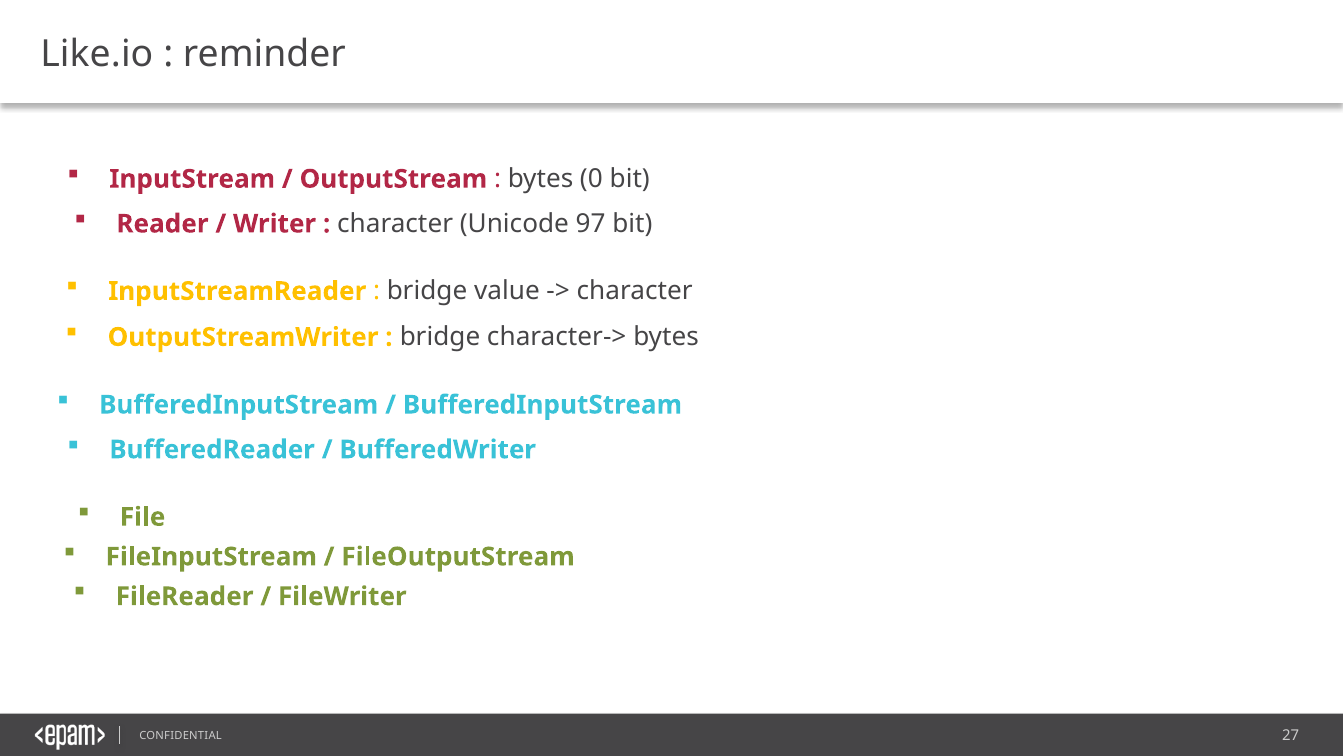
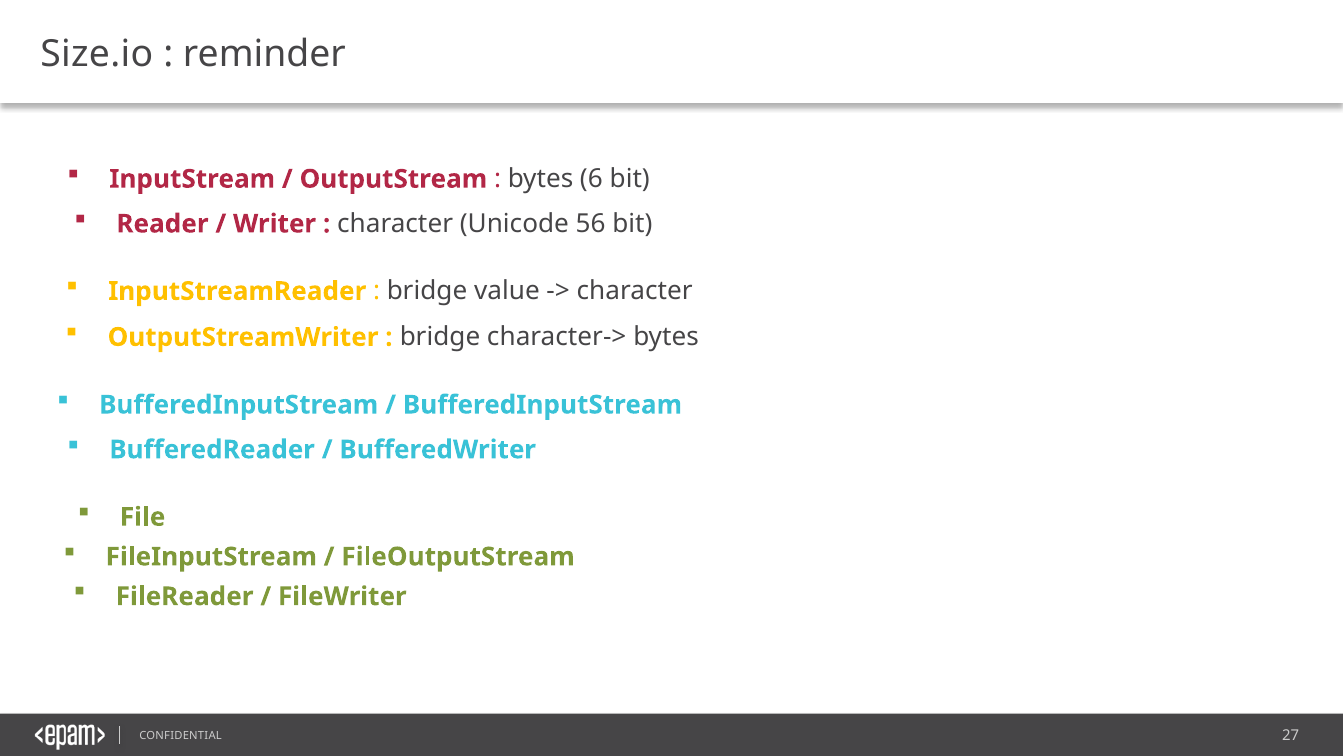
Like.io: Like.io -> Size.io (97, 54)
0: 0 -> 6 (591, 179)
97: 97 -> 56 (591, 224)
